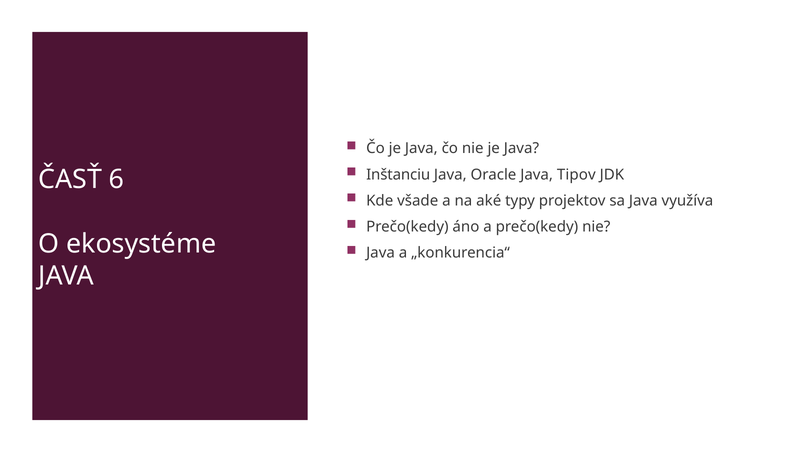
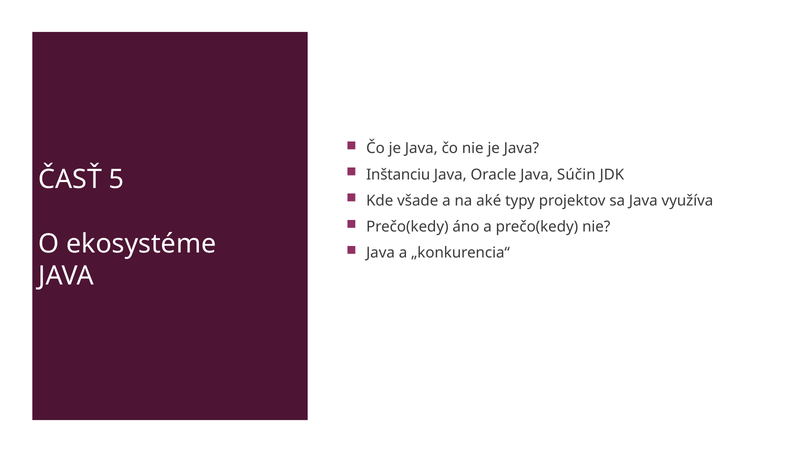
Tipov: Tipov -> Súčin (576, 175)
6: 6 -> 5 (117, 180)
